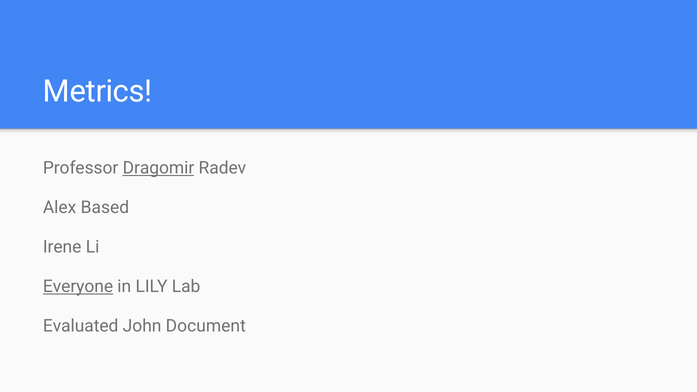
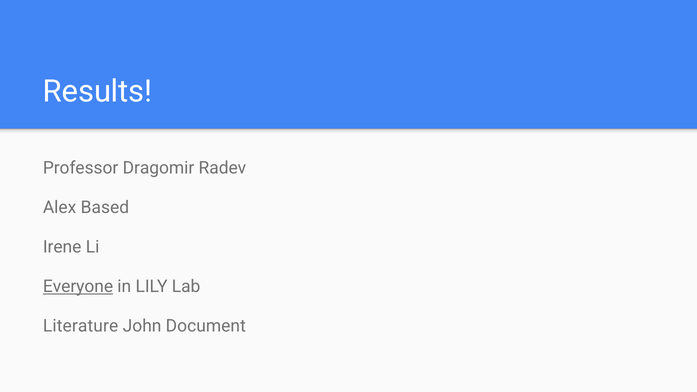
Metrics: Metrics -> Results (98, 91)
Dragomir underline: present -> none (158, 168)
Evaluated: Evaluated -> Literature (81, 326)
